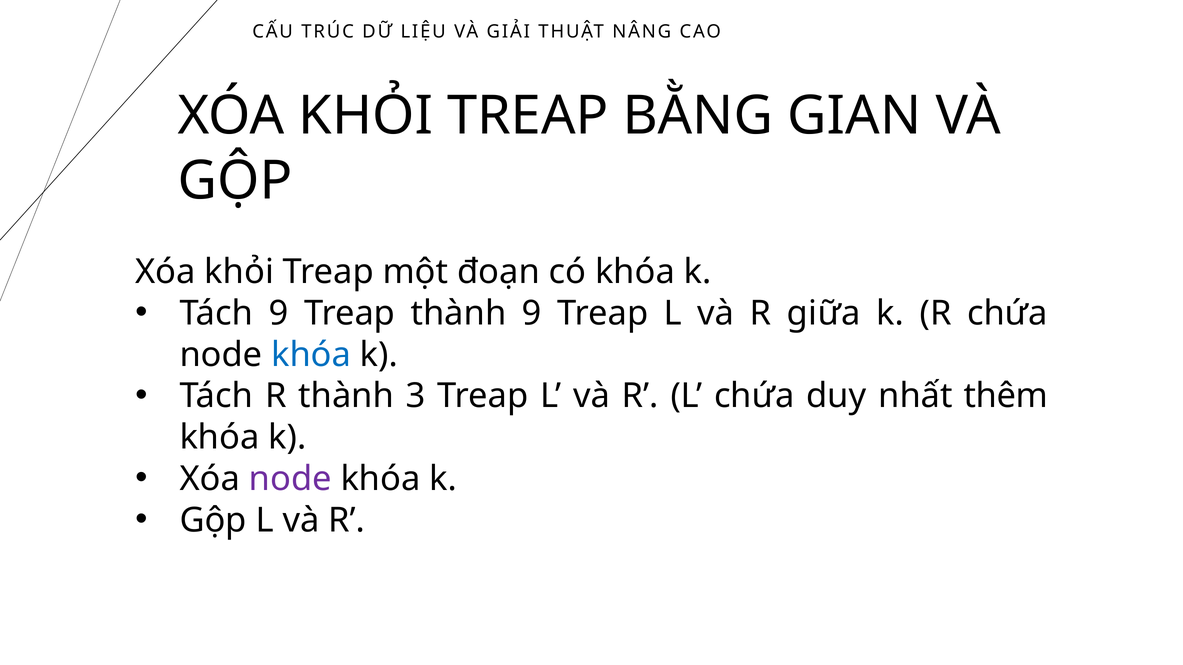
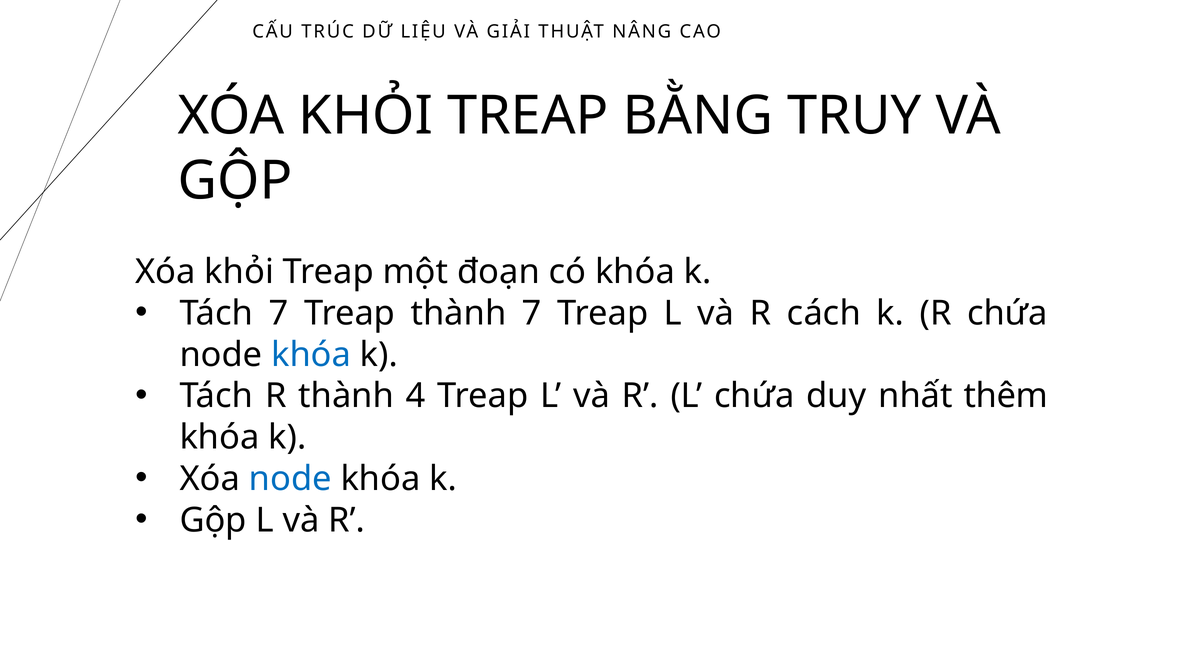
GIAN: GIAN -> TRUY (854, 116)
Tách 9: 9 -> 7 (279, 314)
thành 9: 9 -> 7 (532, 314)
giữa: giữa -> cách (824, 314)
3: 3 -> 4 (416, 396)
node colour: purple -> blue (290, 479)
